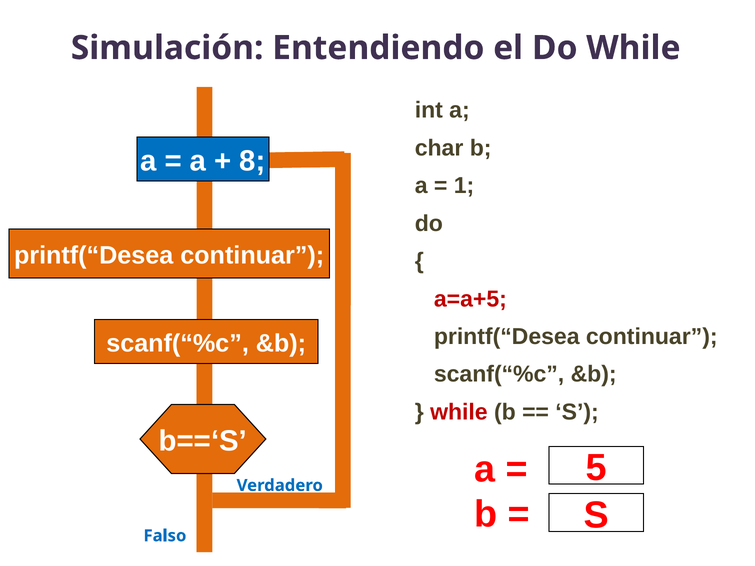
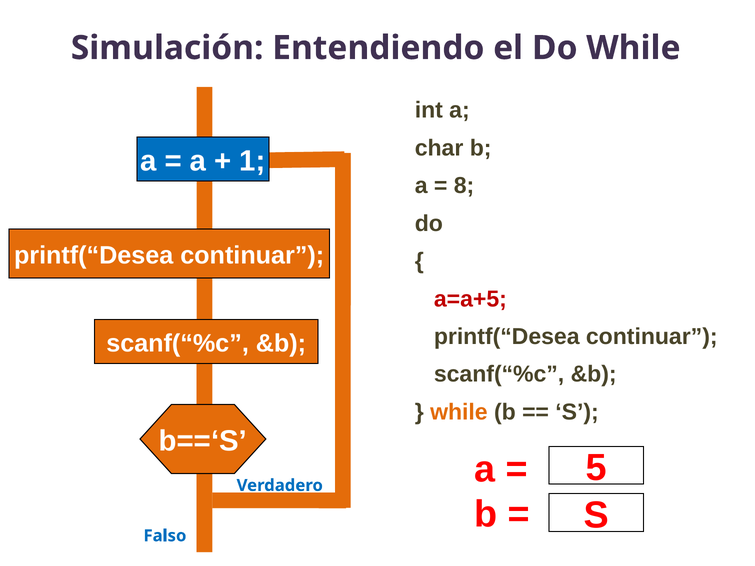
8: 8 -> 1 (252, 161)
1: 1 -> 8 (464, 186)
while colour: red -> orange (459, 412)
